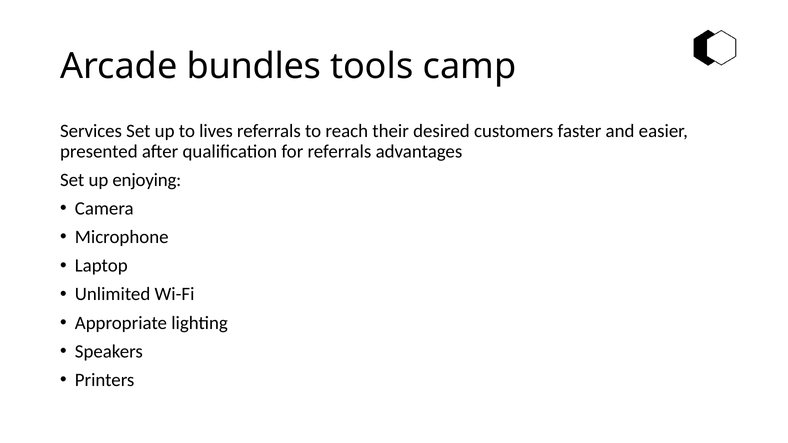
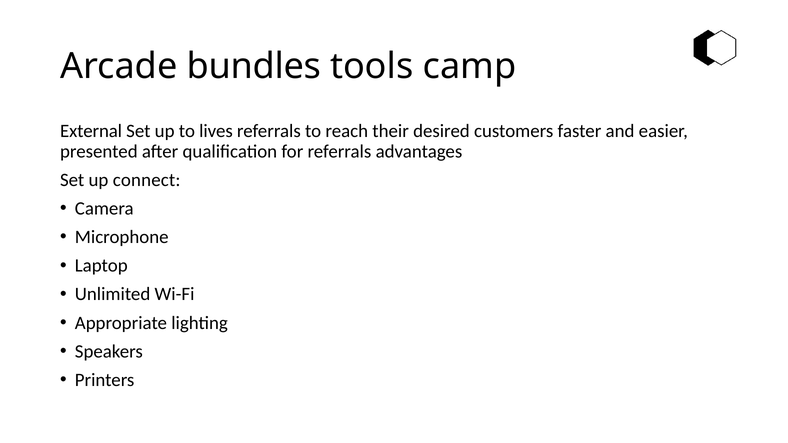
Services: Services -> External (91, 131)
enjoying: enjoying -> connect (147, 180)
